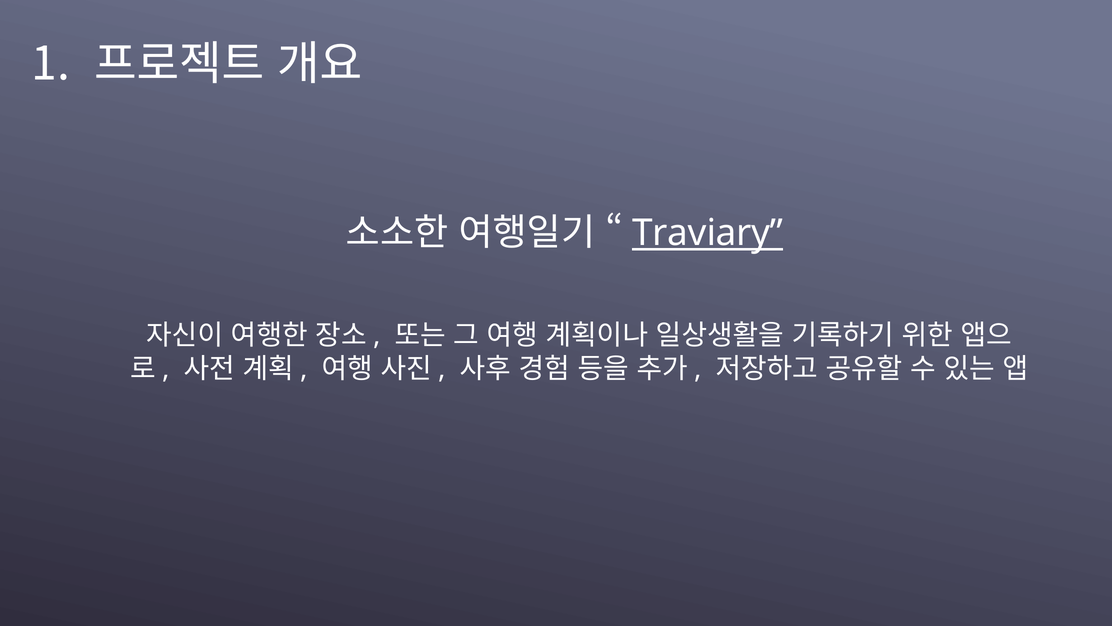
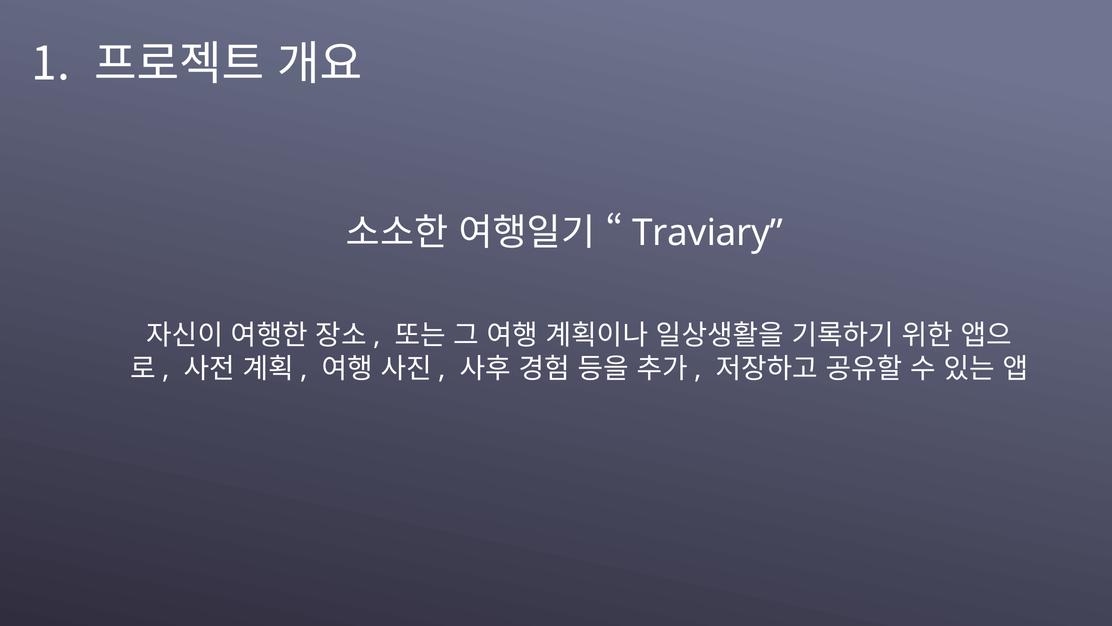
Traviary underline: present -> none (708, 233)
